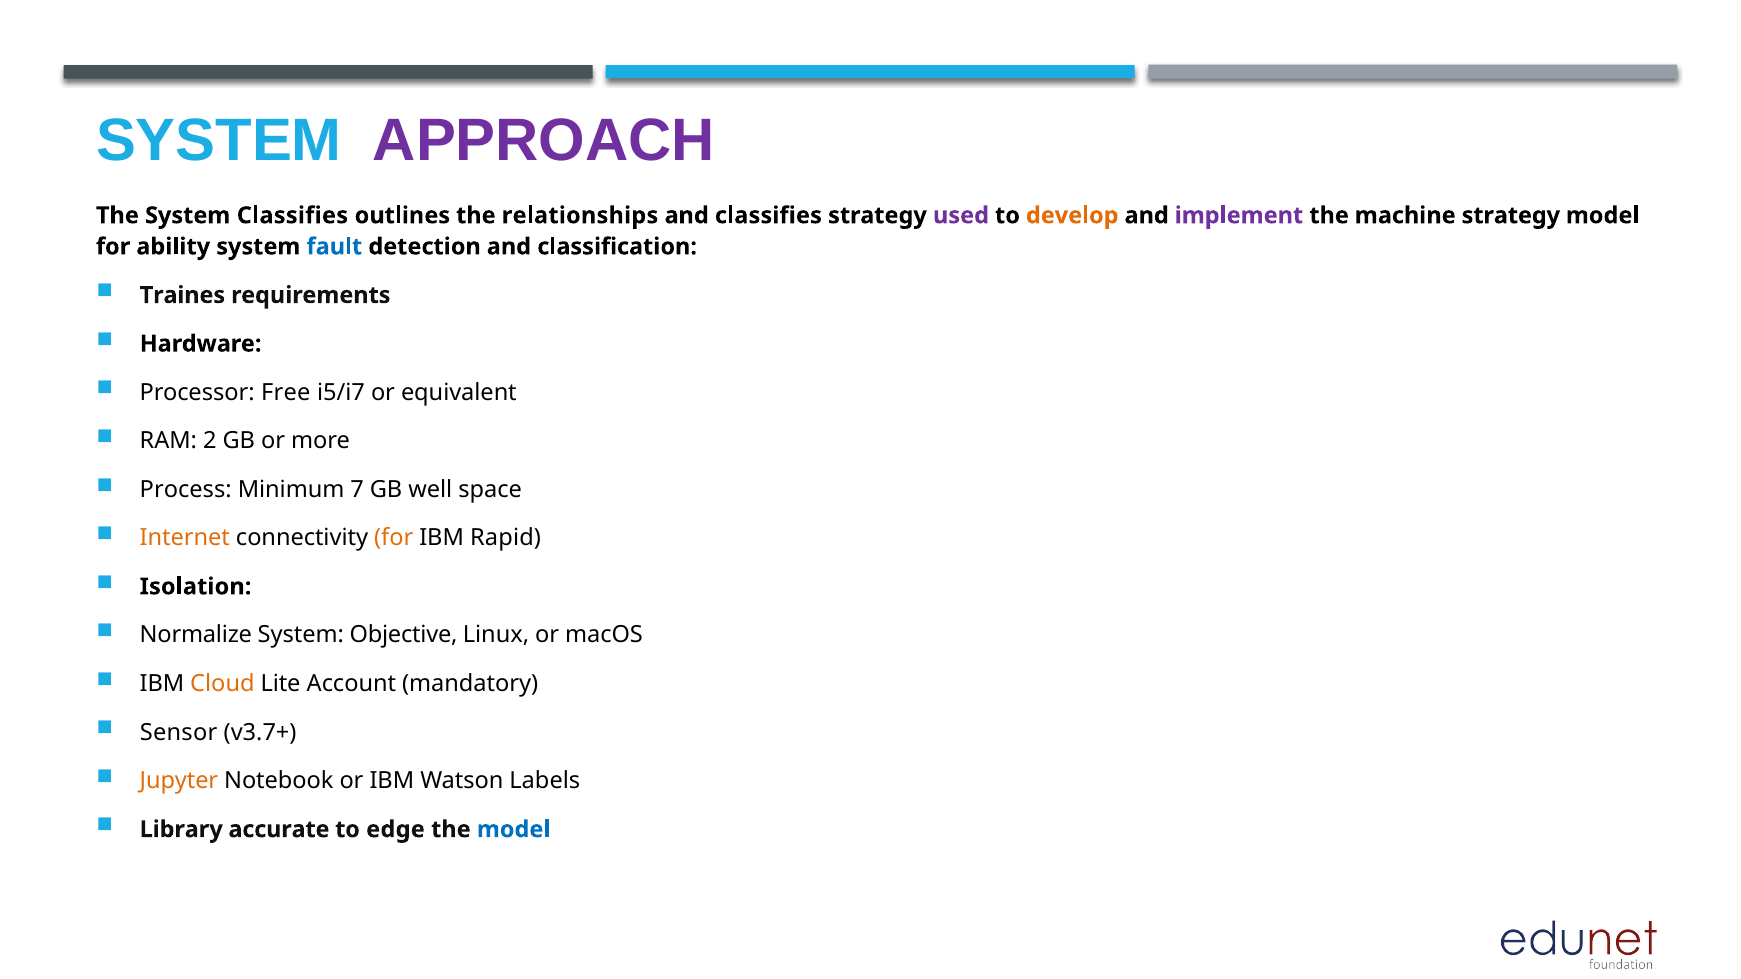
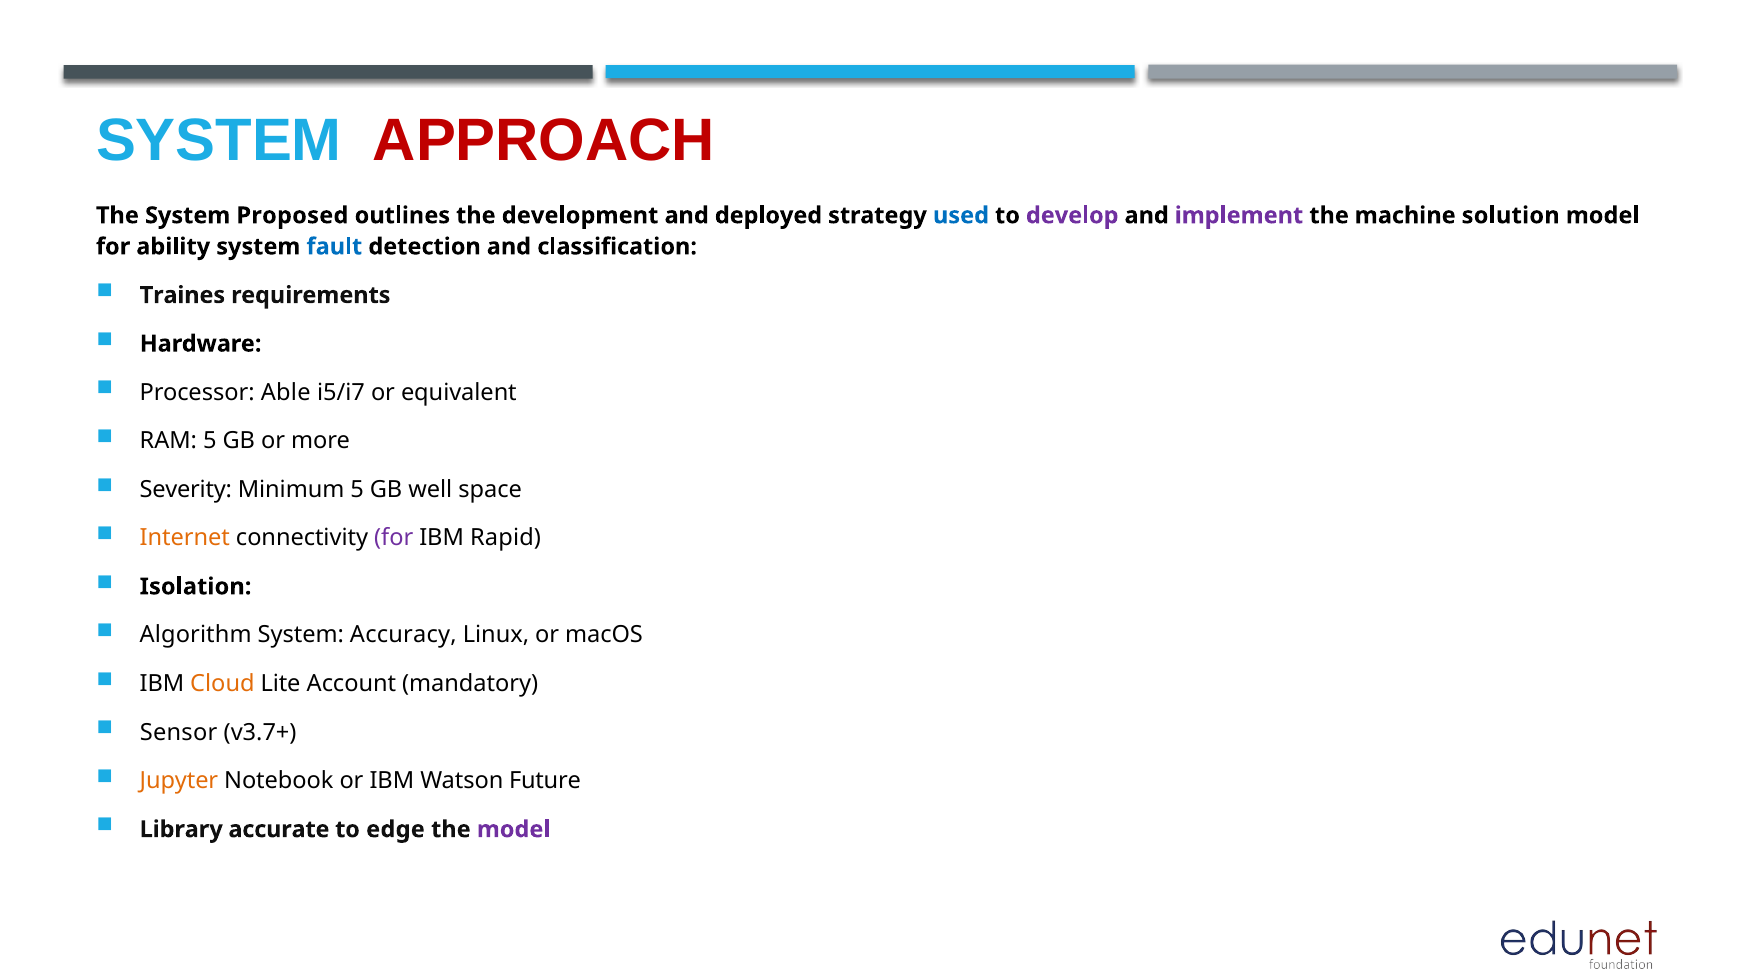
APPROACH colour: purple -> red (544, 141)
System Classifies: Classifies -> Proposed (292, 216)
relationships: relationships -> development (580, 216)
and classifies: classifies -> deployed (768, 216)
used colour: purple -> blue (961, 216)
develop colour: orange -> purple (1072, 216)
machine strategy: strategy -> solution (1511, 216)
Free: Free -> Able (286, 392)
RAM 2: 2 -> 5 (210, 441)
Process: Process -> Severity (186, 490)
Minimum 7: 7 -> 5 (357, 490)
for colour: orange -> purple (394, 538)
Normalize: Normalize -> Algorithm (196, 635)
Objective: Objective -> Accuracy (403, 635)
Labels: Labels -> Future (545, 781)
model colour: blue -> purple (514, 830)
